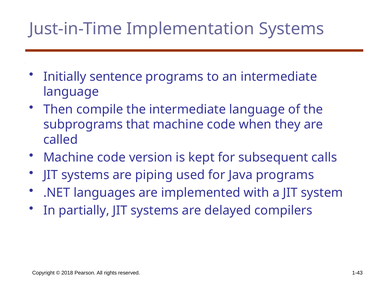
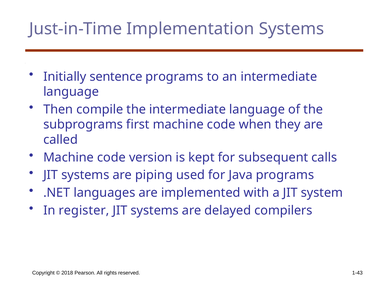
that: that -> first (138, 125)
partially: partially -> register (84, 211)
